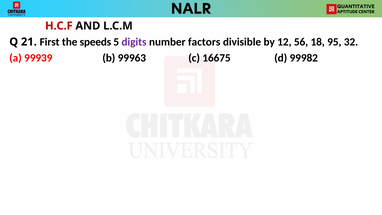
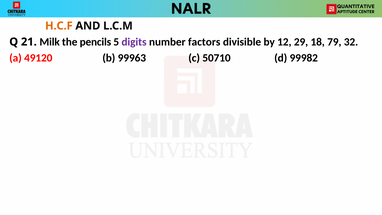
H.C.F colour: red -> orange (59, 26)
First: First -> Milk (50, 42)
speeds: speeds -> pencils (95, 42)
56: 56 -> 29 (301, 42)
95: 95 -> 79 (334, 42)
99939: 99939 -> 49120 (38, 58)
16675: 16675 -> 50710 (217, 58)
